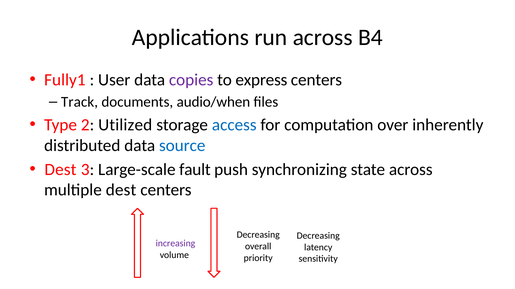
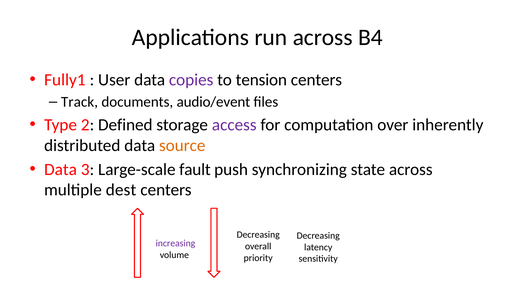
express: express -> tension (261, 80)
audio/when: audio/when -> audio/event (213, 102)
Utilized: Utilized -> Defined (125, 125)
access colour: blue -> purple (234, 125)
source colour: blue -> orange (182, 146)
Dest: Dest -> Data (61, 170)
